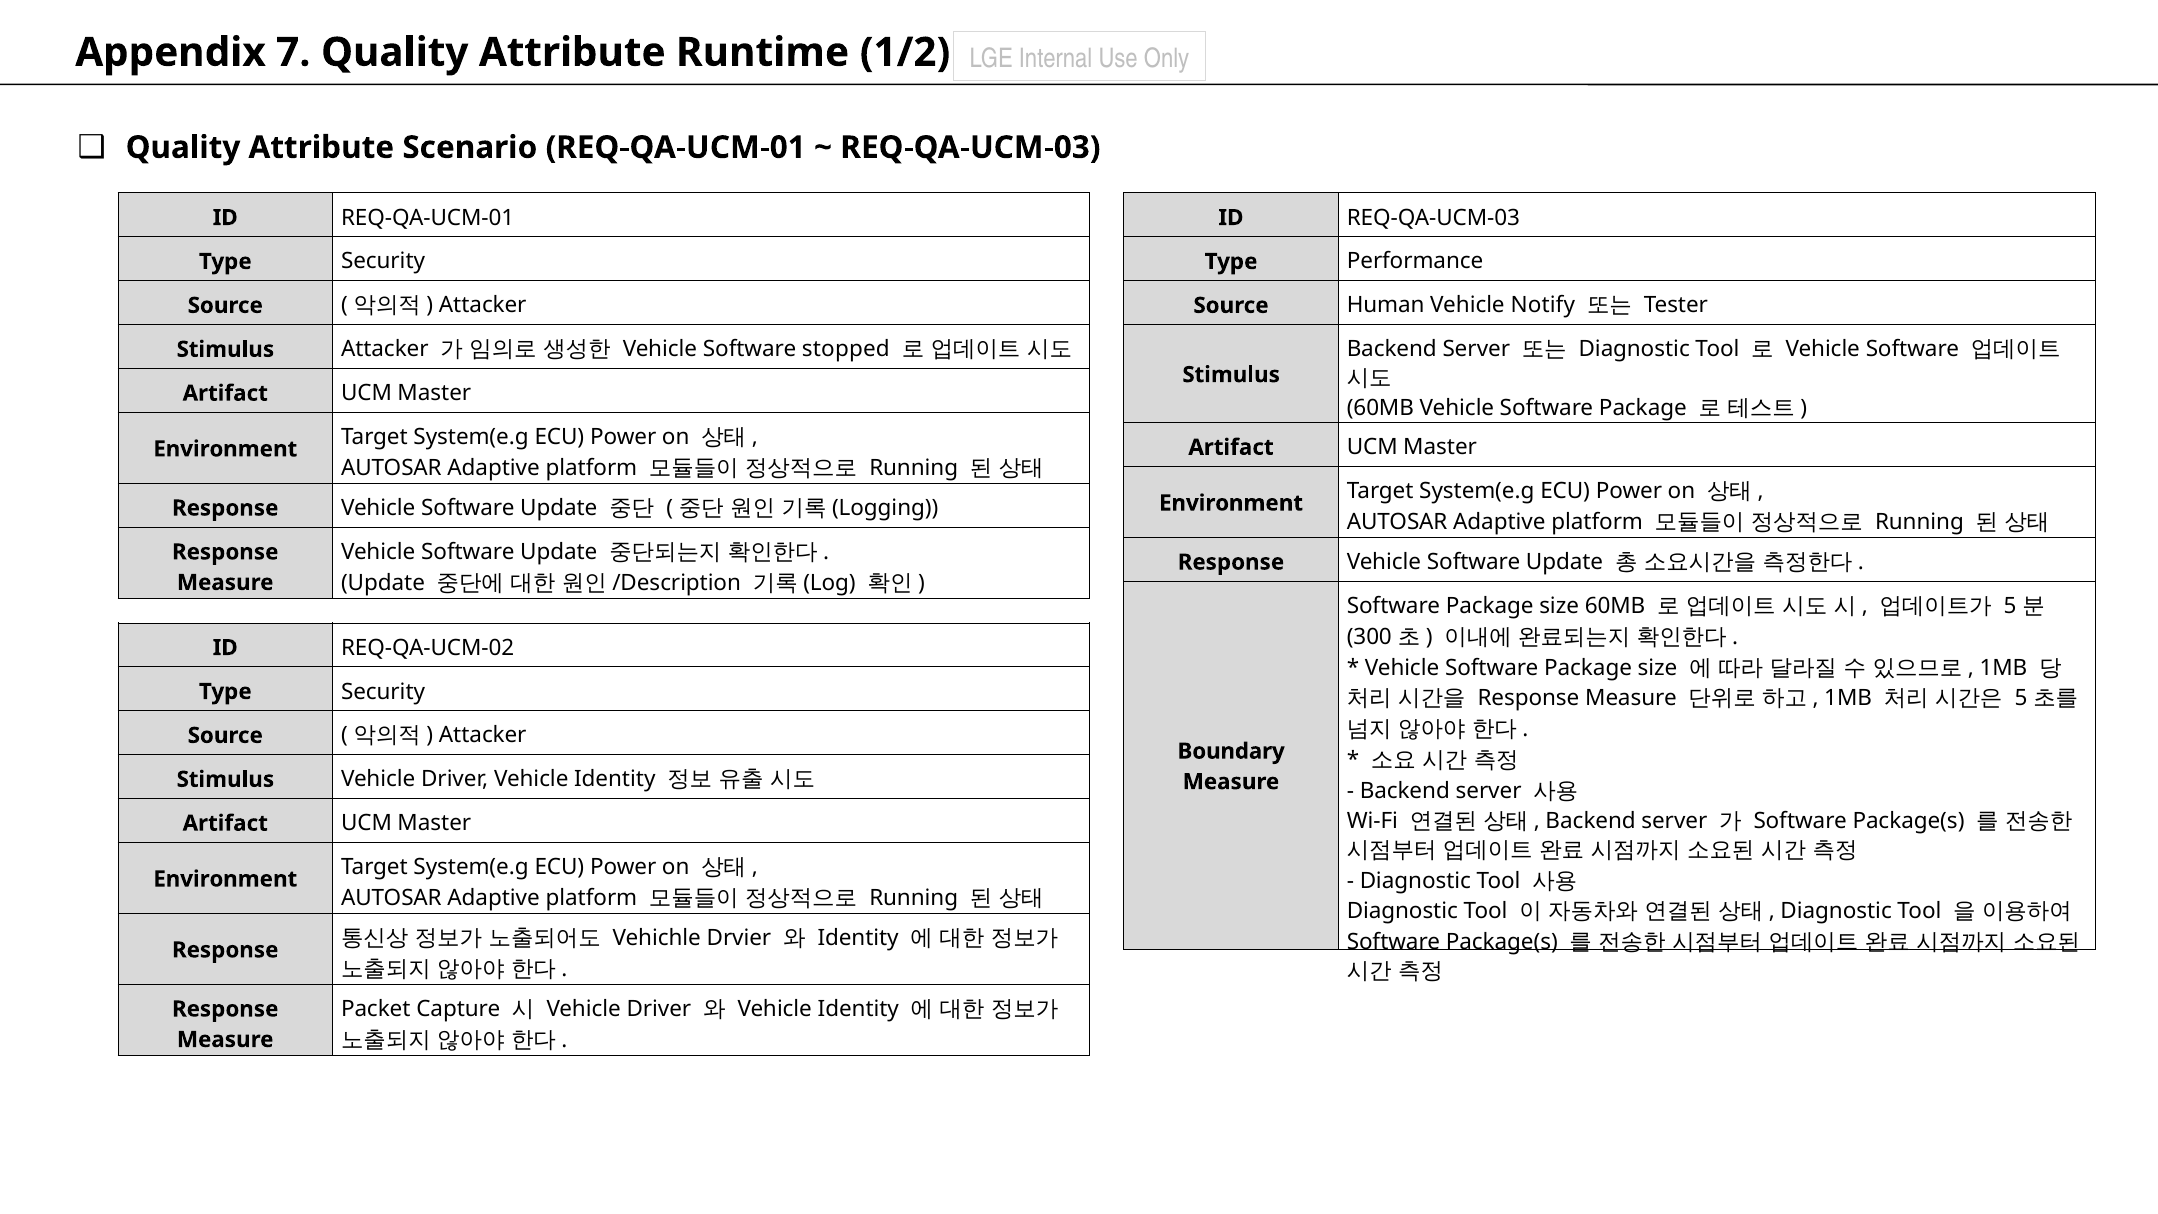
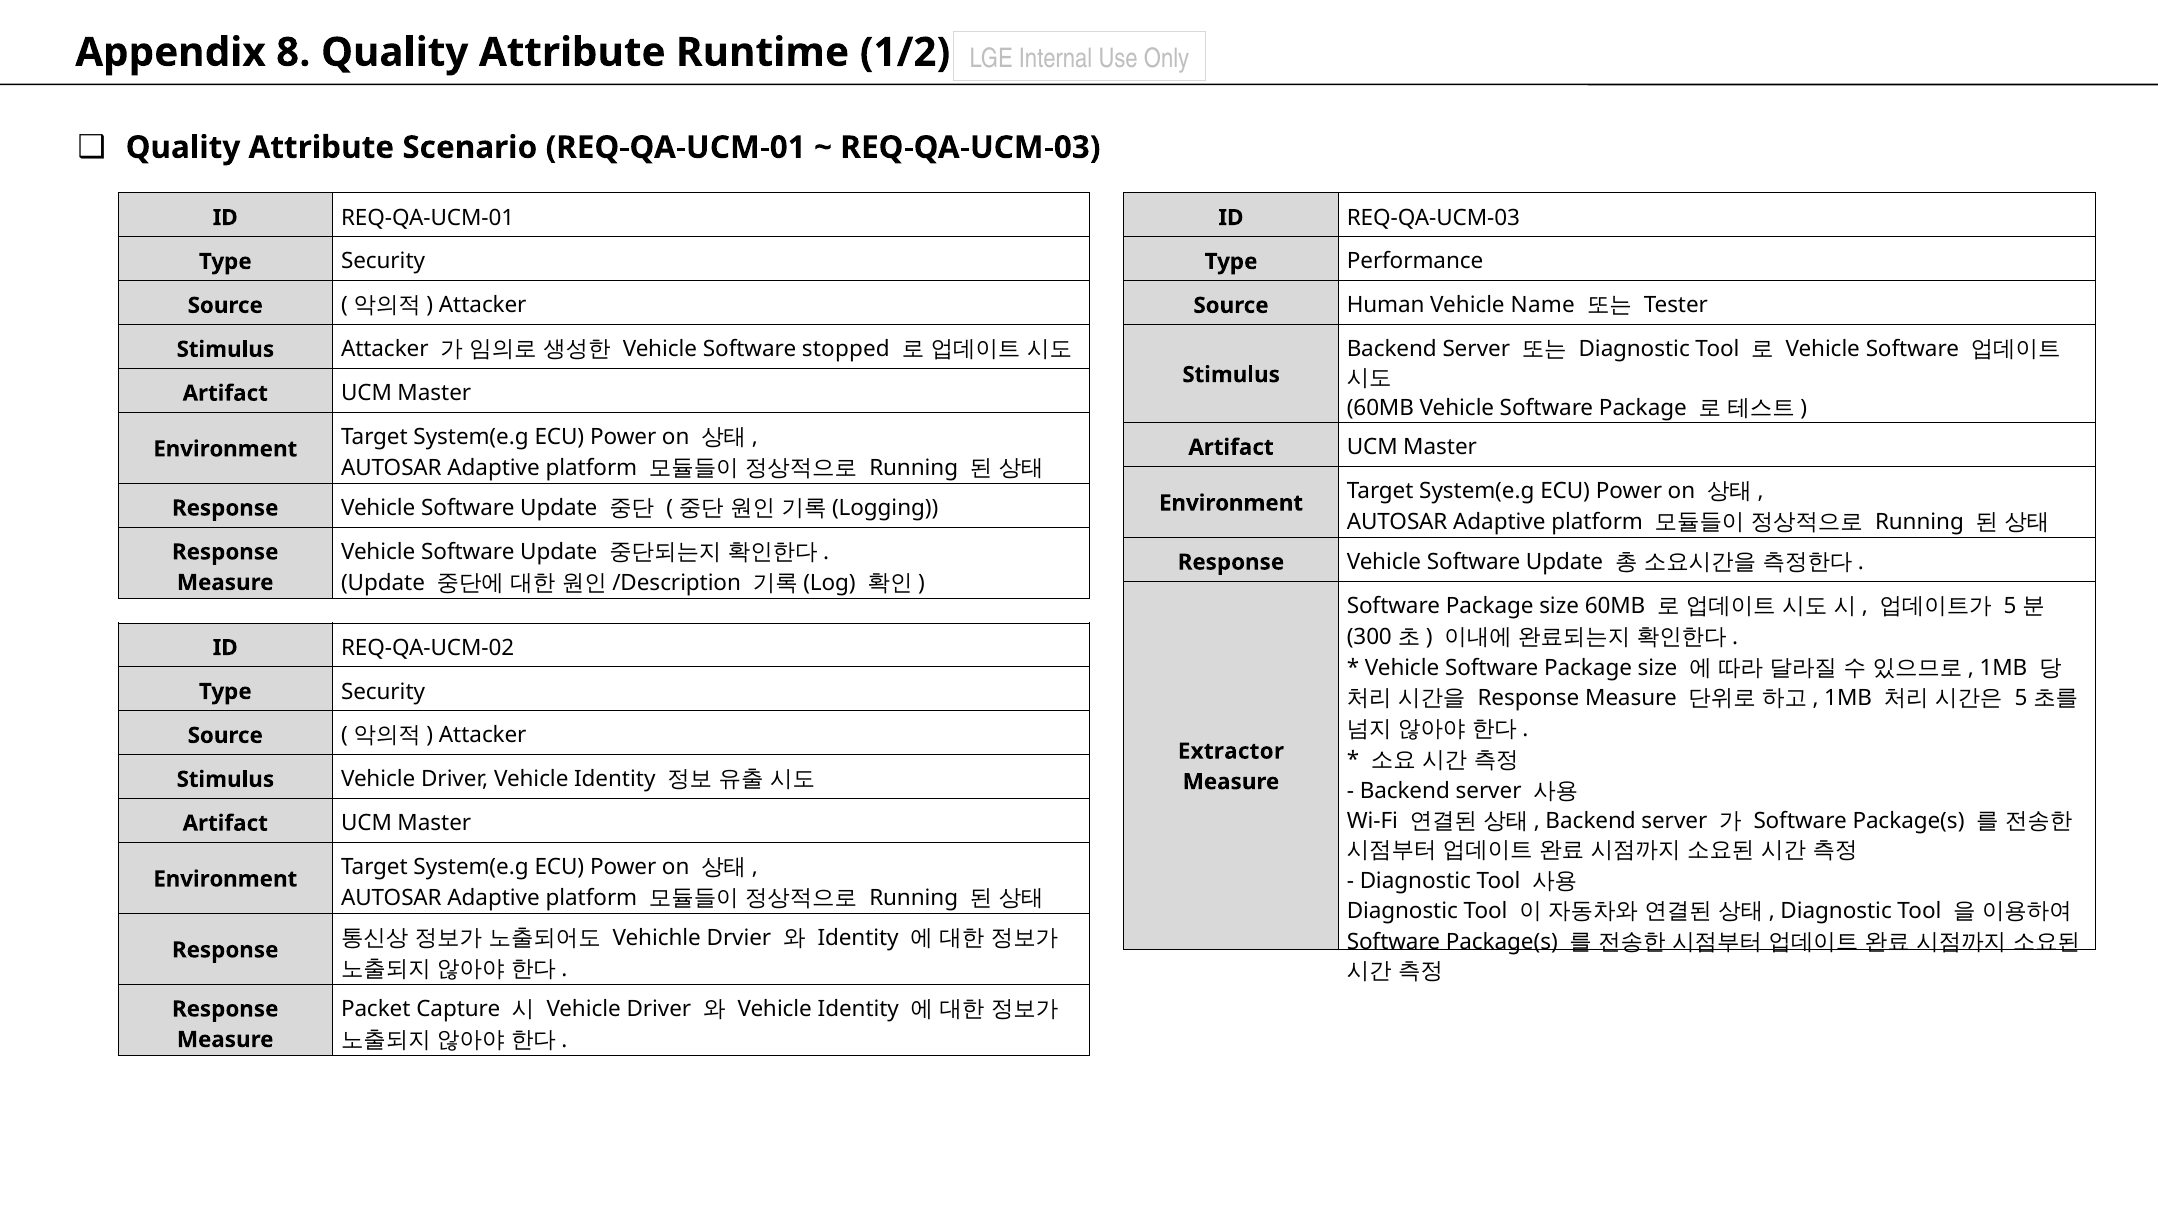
7: 7 -> 8 (293, 52)
Notify: Notify -> Name (1543, 305)
Boundary: Boundary -> Extractor (1231, 751)
